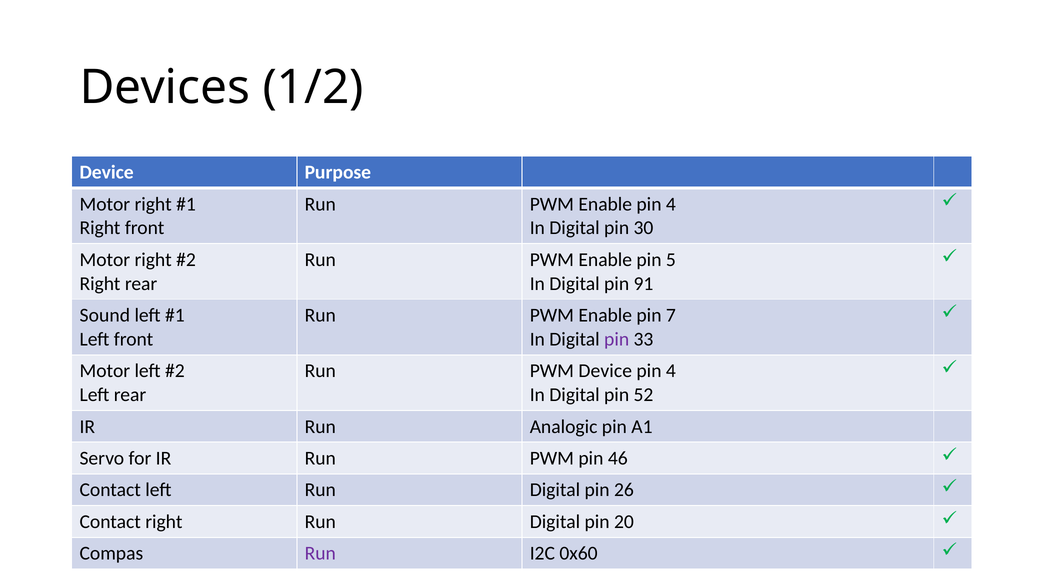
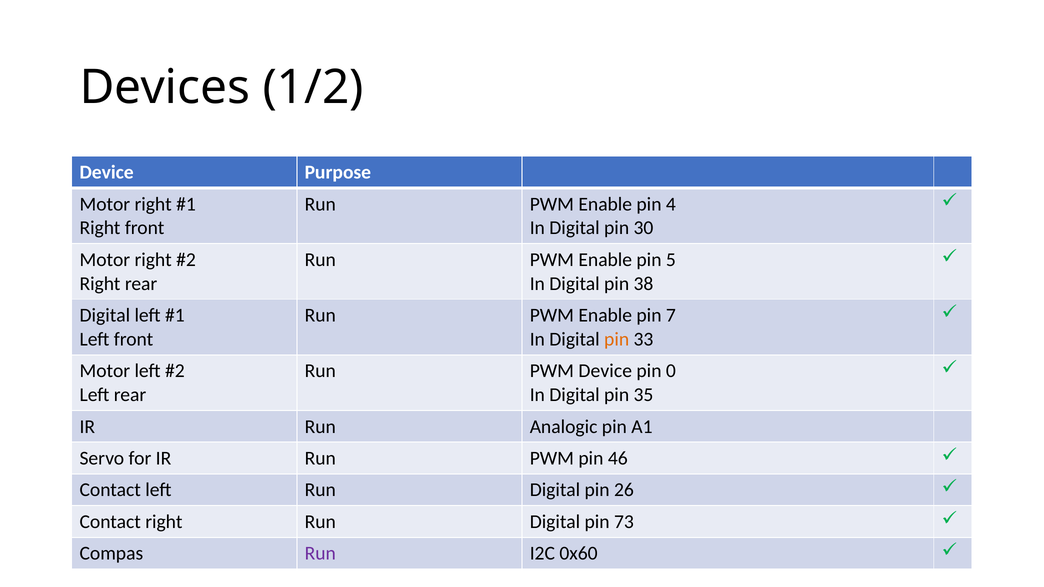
91: 91 -> 38 (643, 284)
Sound: Sound -> Digital (105, 315)
pin colour: purple -> orange (617, 339)
4: 4 -> 0 (671, 371)
52: 52 -> 35 (643, 395)
20: 20 -> 73 (624, 522)
